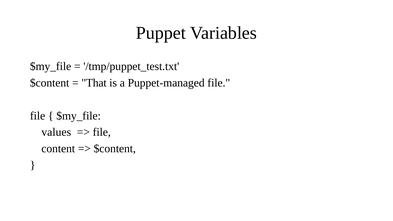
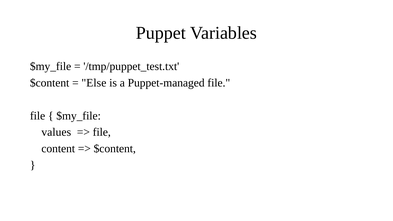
That: That -> Else (94, 83)
